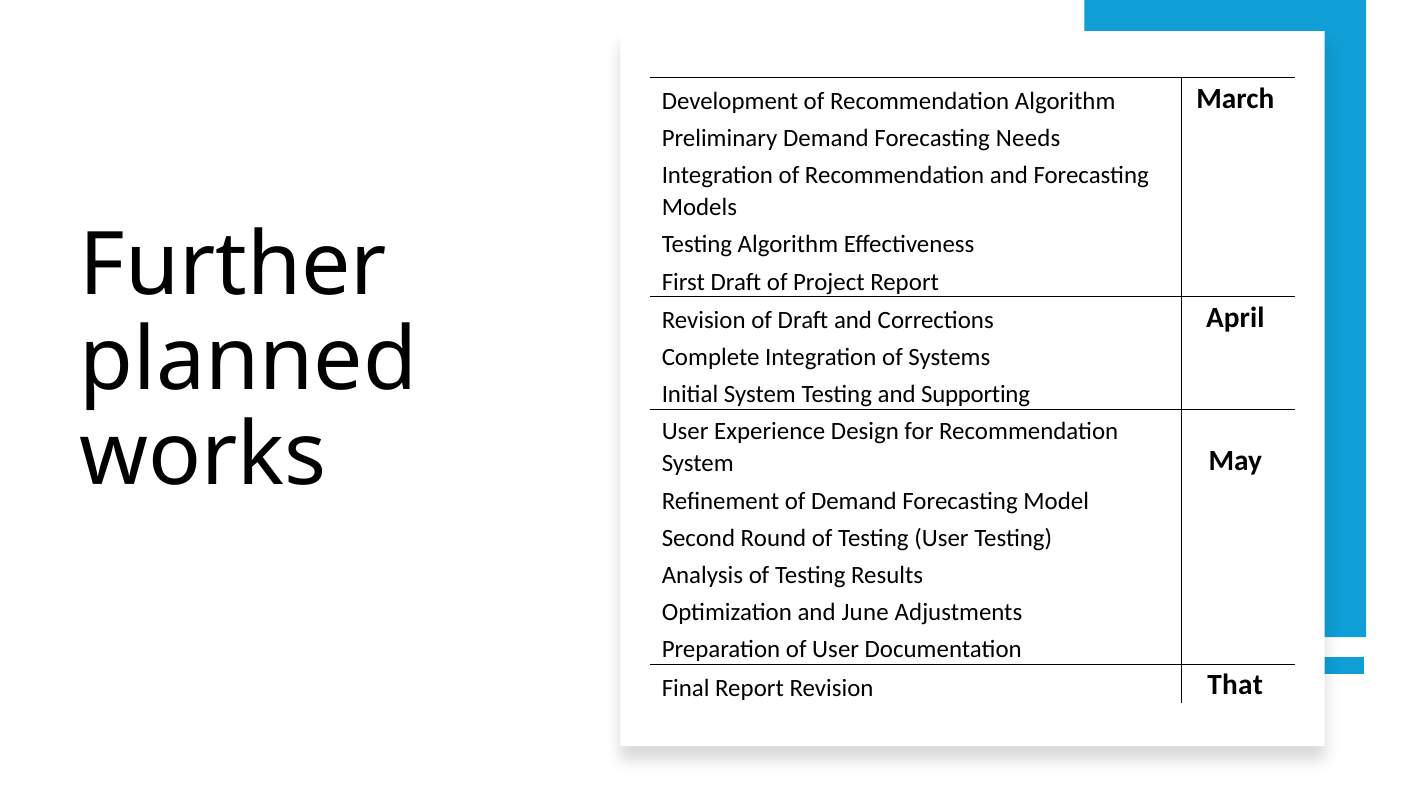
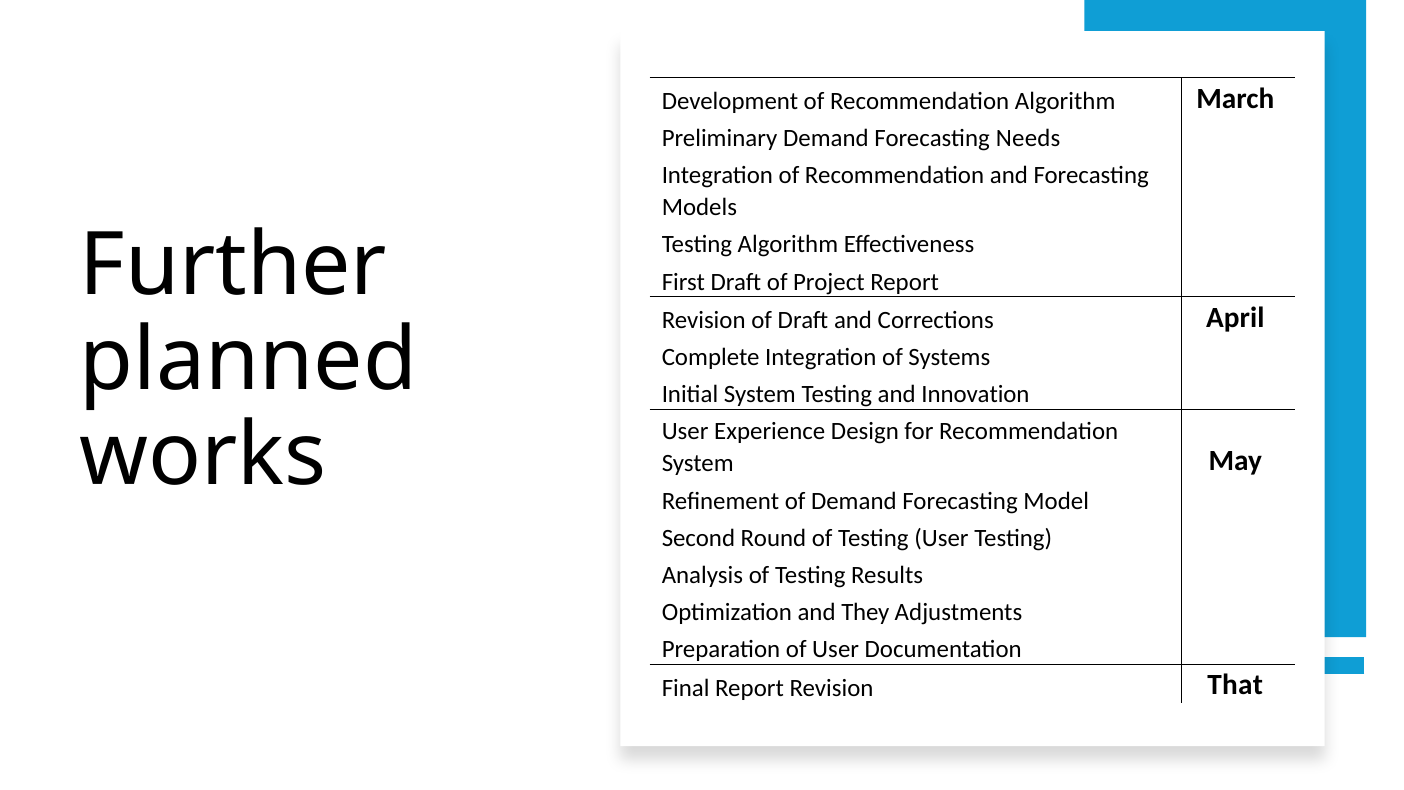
Supporting: Supporting -> Innovation (975, 394)
June: June -> They (865, 612)
